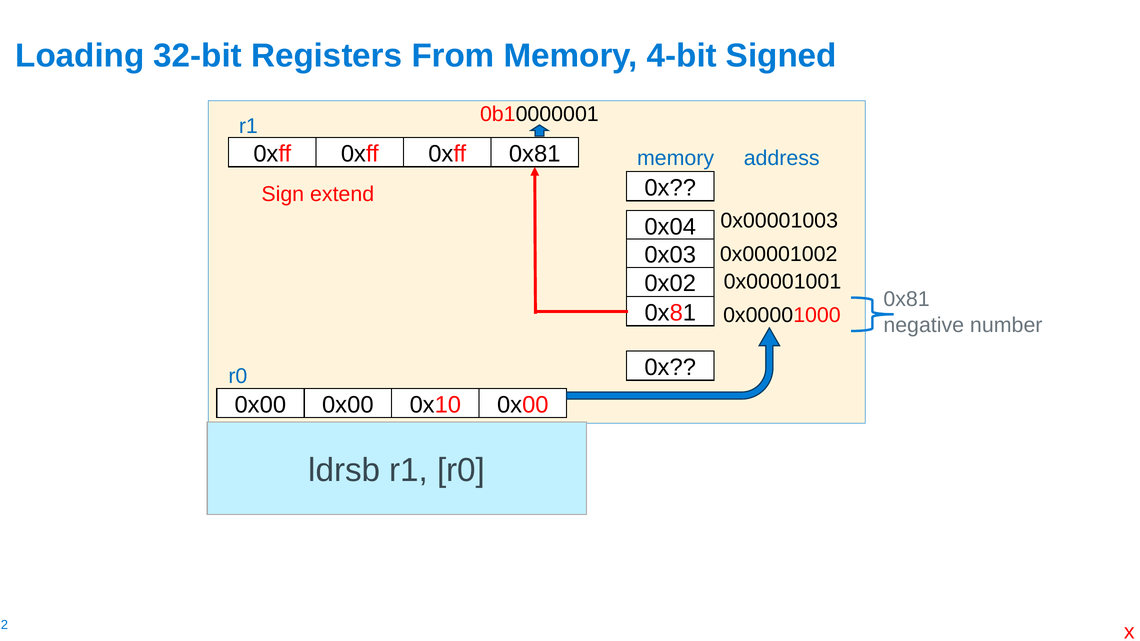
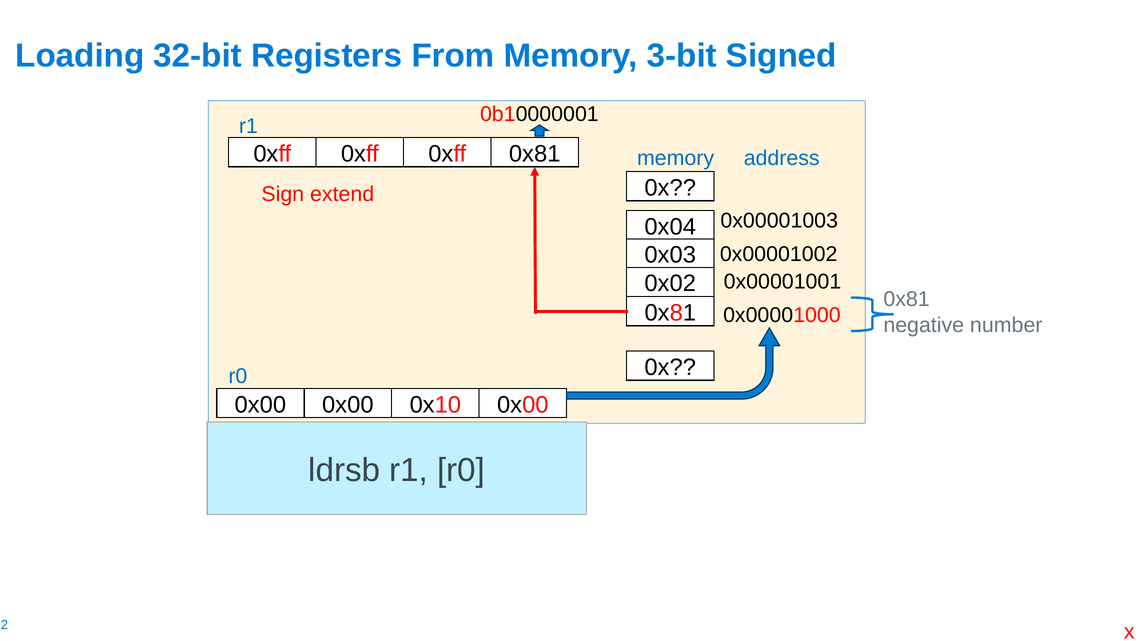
4-bit: 4-bit -> 3-bit (682, 56)
